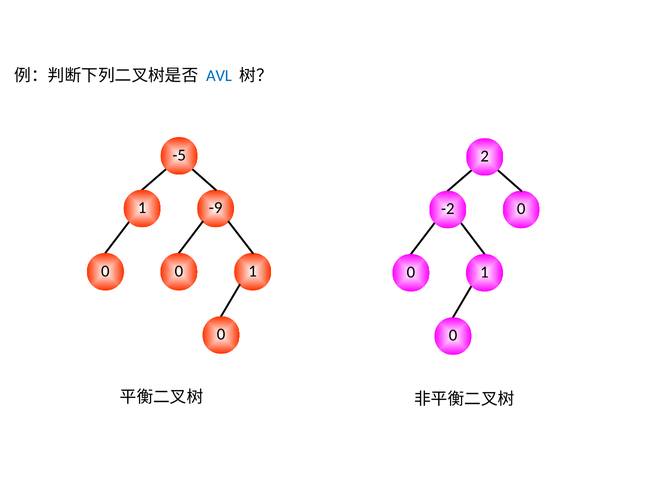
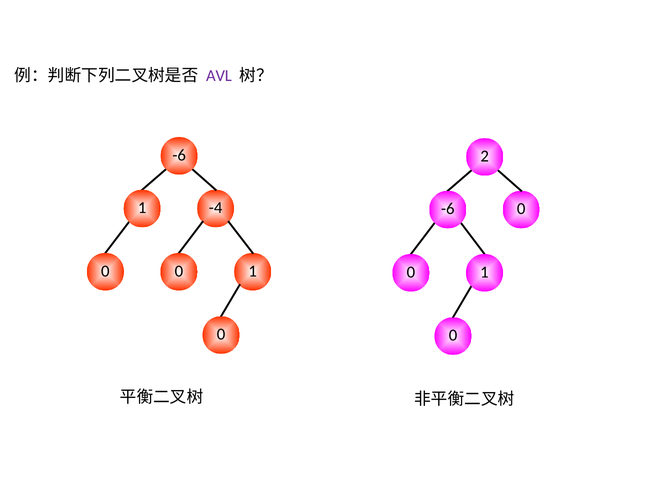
AVL colour: blue -> purple (219, 76)
-5: -5 -> -6 (179, 155)
-9: -9 -> -4 (216, 208)
-2: -2 -> -6 (448, 209)
